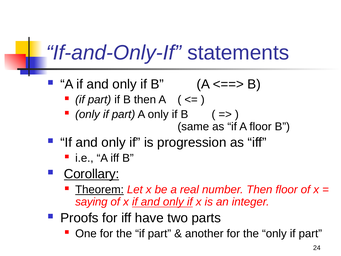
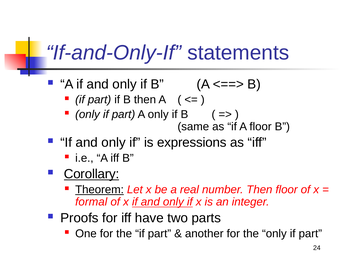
progression: progression -> expressions (192, 142)
saying: saying -> formal (91, 202)
